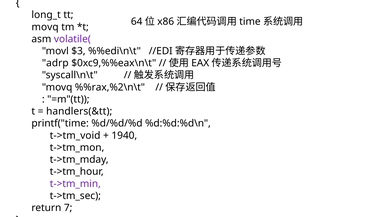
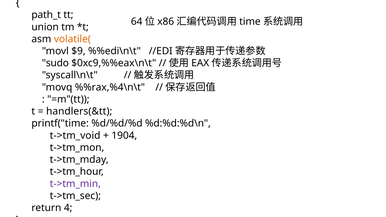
long_t: long_t -> path_t (46, 15)
movq: movq -> union (45, 27)
volatile( colour: purple -> orange (72, 39)
$3: $3 -> $9 (78, 51)
adrp: adrp -> sudo (55, 63)
%%rax,%2\n\t: %%rax,%2\n\t -> %%rax,%4\n\t (110, 87)
1940: 1940 -> 1904 (124, 136)
7: 7 -> 4 (68, 208)
